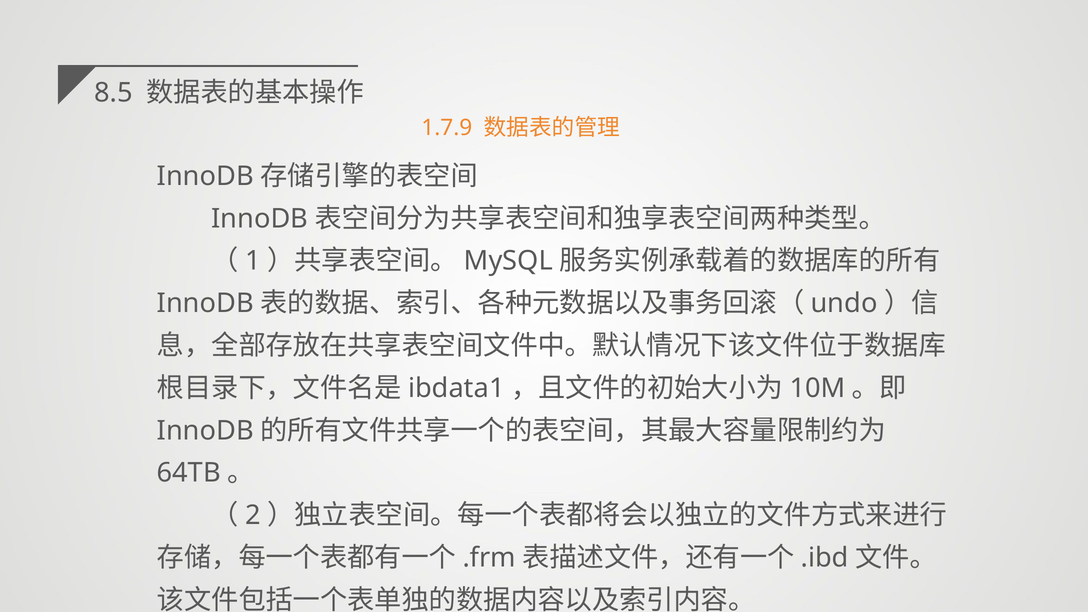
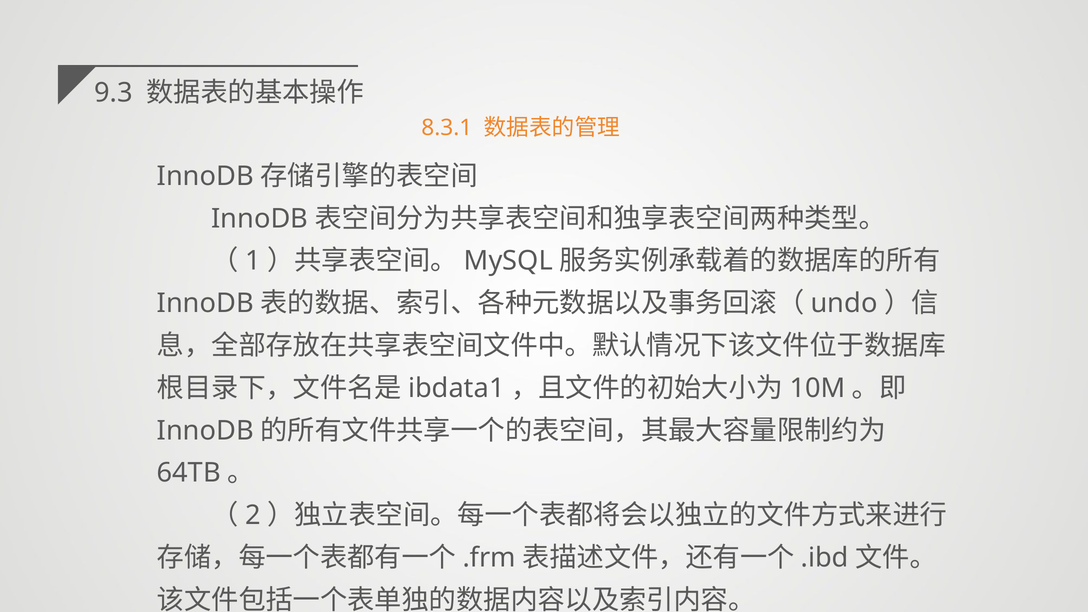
8.5: 8.5 -> 9.3 (114, 93)
1.7.9: 1.7.9 -> 8.3.1 (447, 128)
